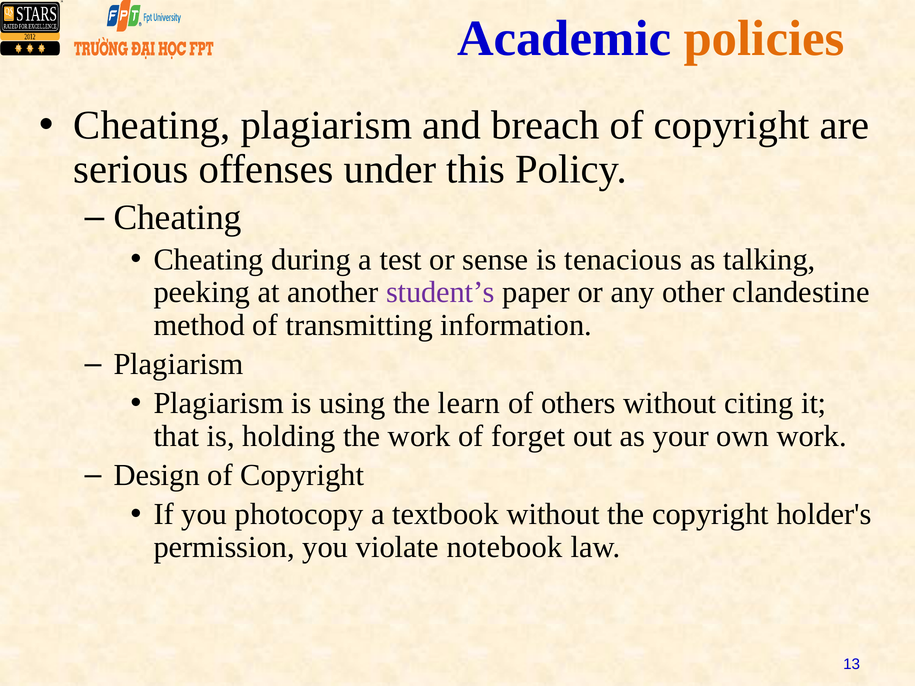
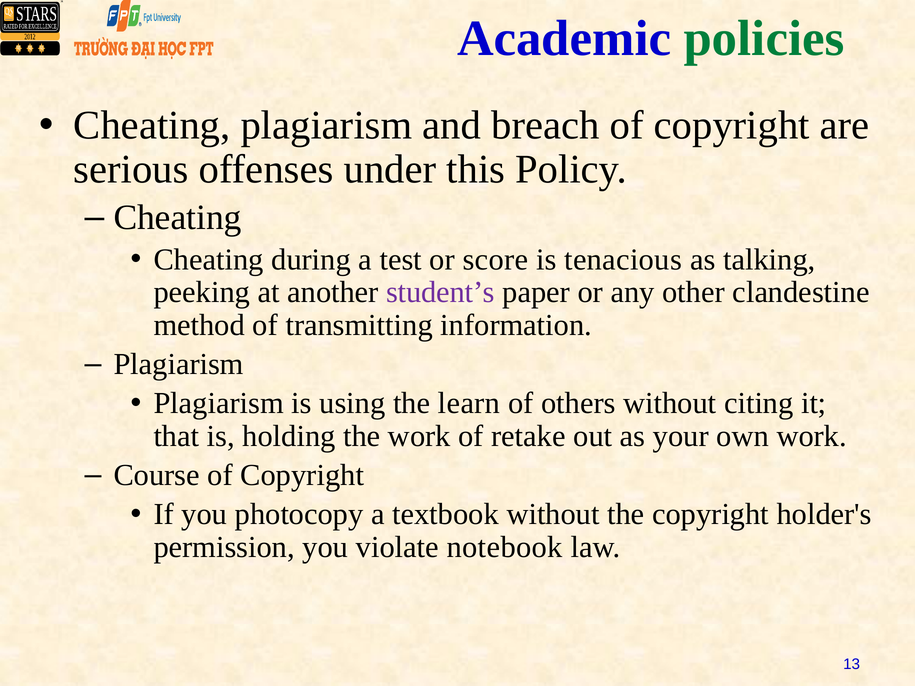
policies colour: orange -> green (764, 39)
sense: sense -> score (495, 260)
forget: forget -> retake (528, 436)
Design: Design -> Course (157, 475)
